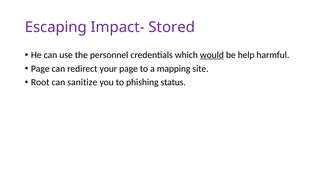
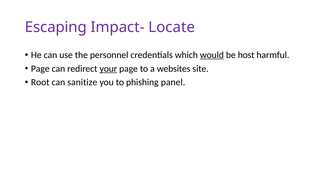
Stored: Stored -> Locate (172, 27)
help: help -> host (246, 55)
your underline: none -> present (108, 69)
mapping: mapping -> websites (174, 69)
status: status -> panel (173, 82)
